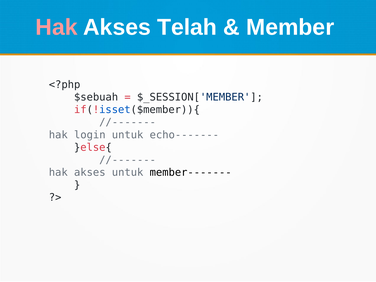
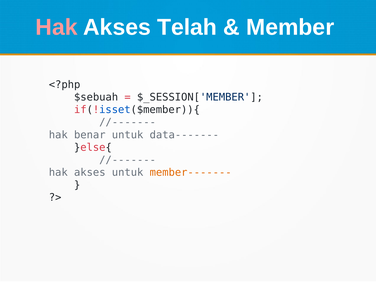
login: login -> benar (90, 135)
echo-------: echo------- -> data------- (184, 135)
member------- colour: black -> orange (191, 172)
